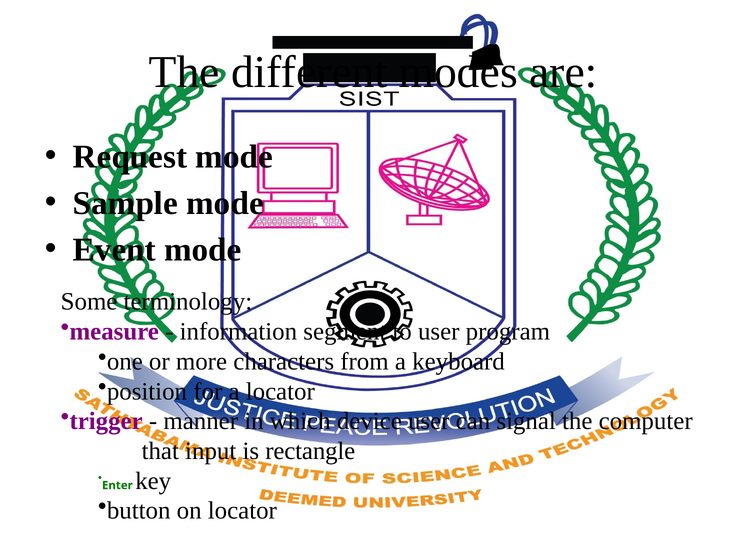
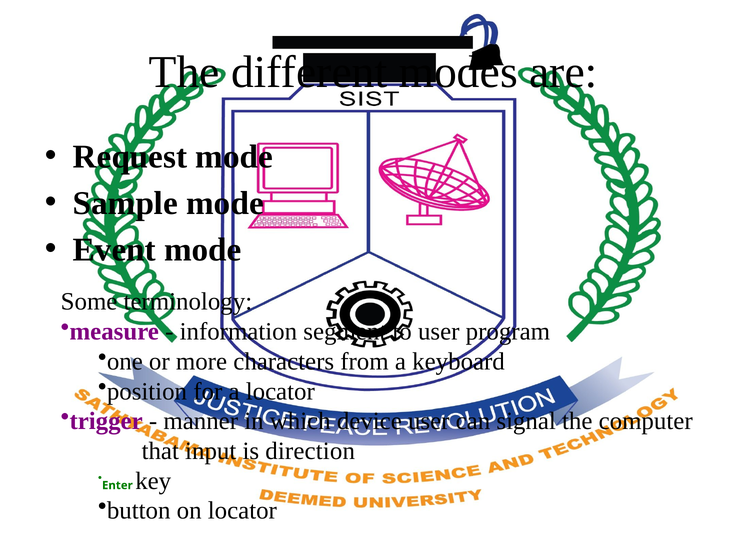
rectangle: rectangle -> direction (310, 451)
